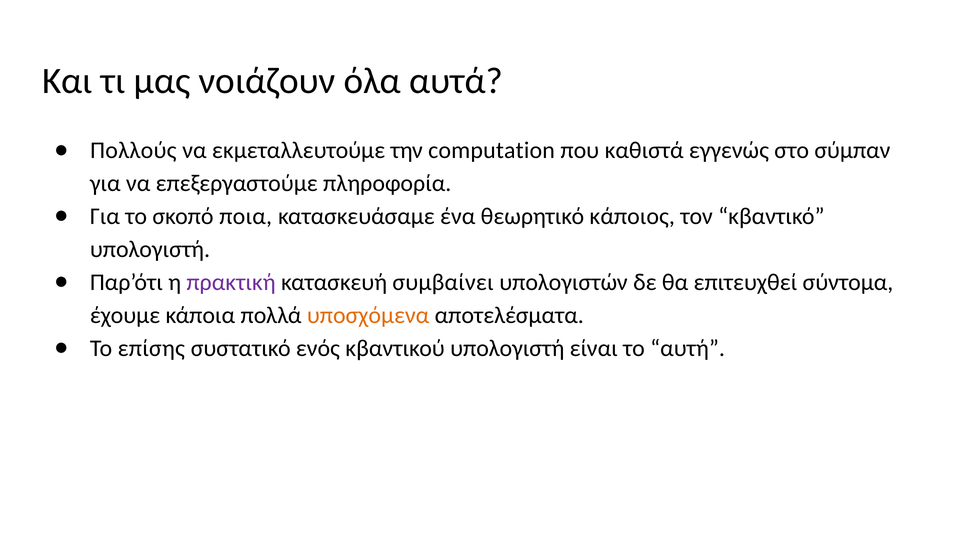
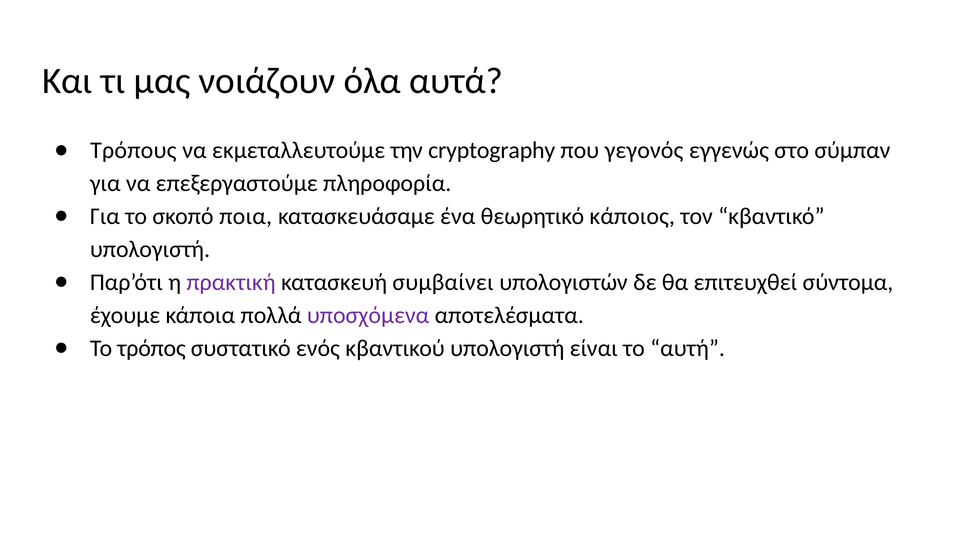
Πολλούς: Πολλούς -> Τρόπους (133, 150)
computation: computation -> cryptography (492, 150)
καθιστά: καθιστά -> γεγονός (644, 150)
υποσχόμενα colour: orange -> purple (368, 315)
επίσης: επίσης -> τρόπος (152, 348)
